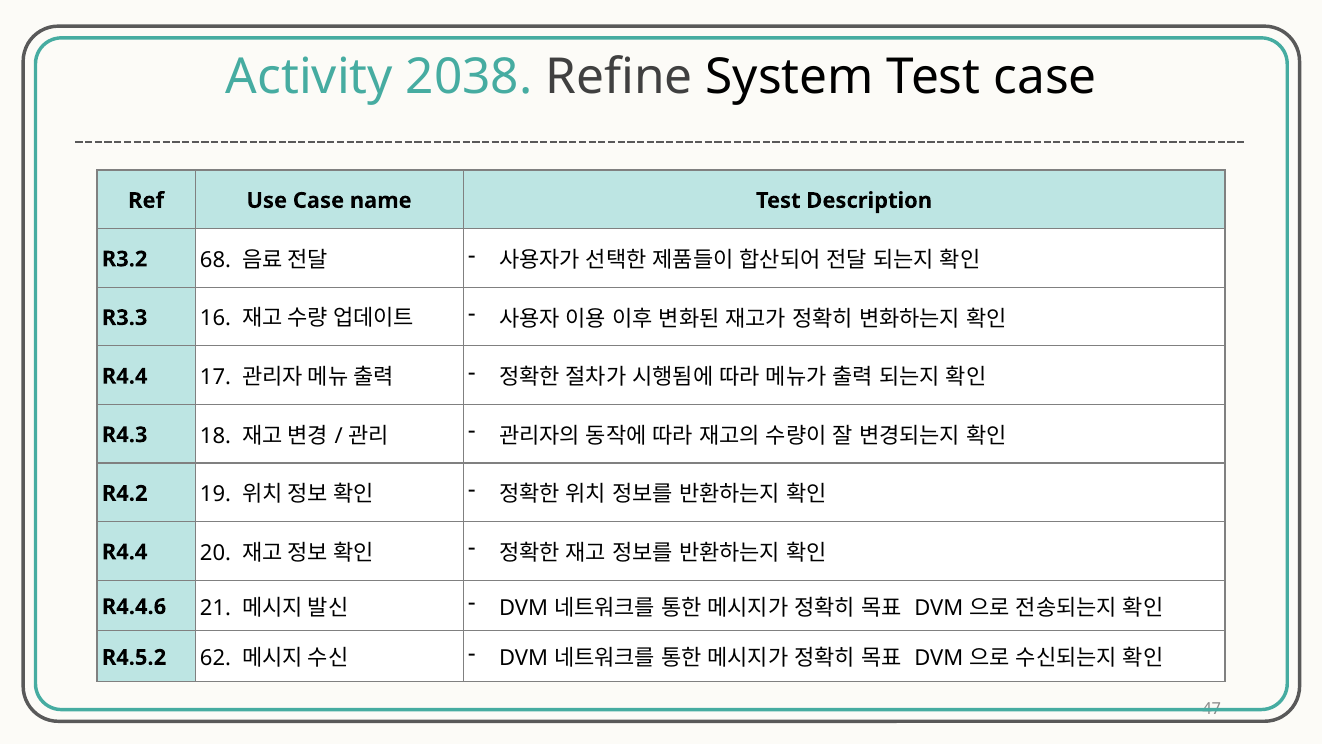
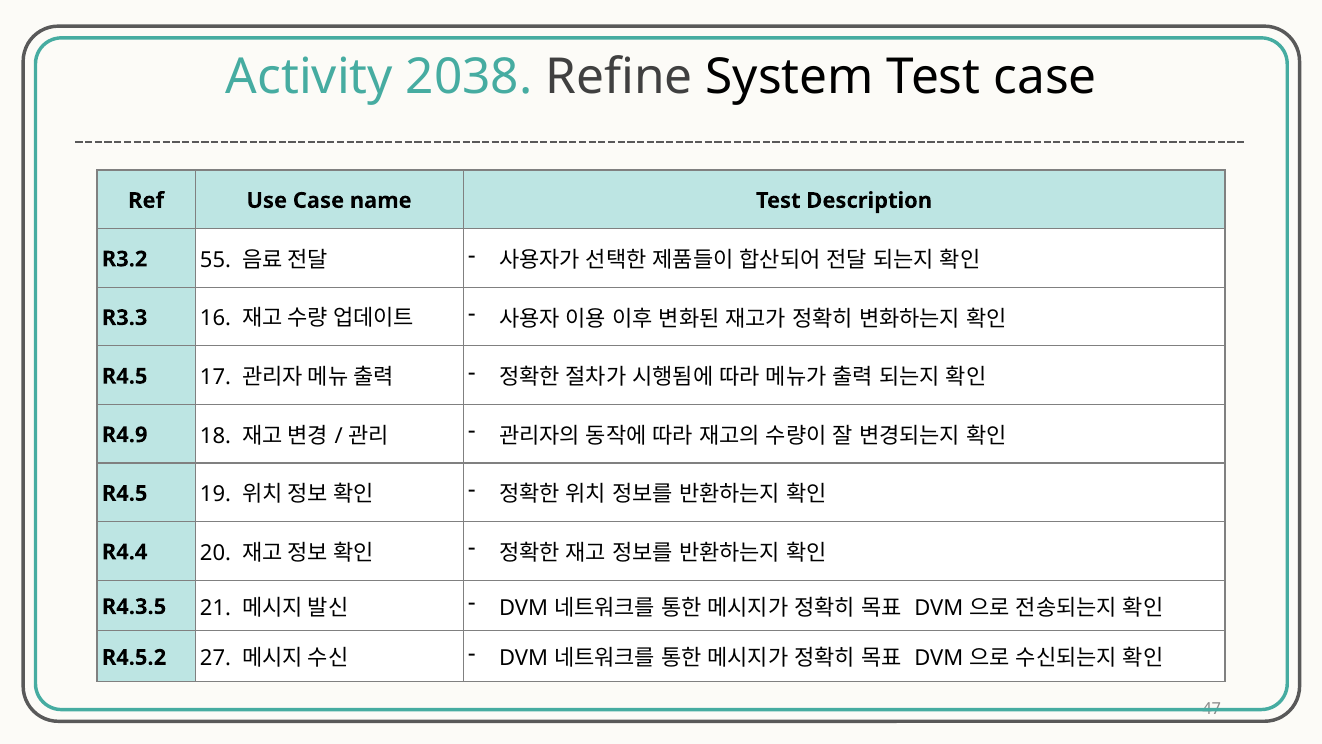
68: 68 -> 55 (215, 260)
R4.4: R4.4 -> R4.5 (125, 376)
R4.3: R4.3 -> R4.9 (125, 435)
R4.2: R4.2 -> R4.5 (125, 493)
R4.4.6: R4.4.6 -> R4.3.5 (134, 606)
62: 62 -> 27 (215, 658)
